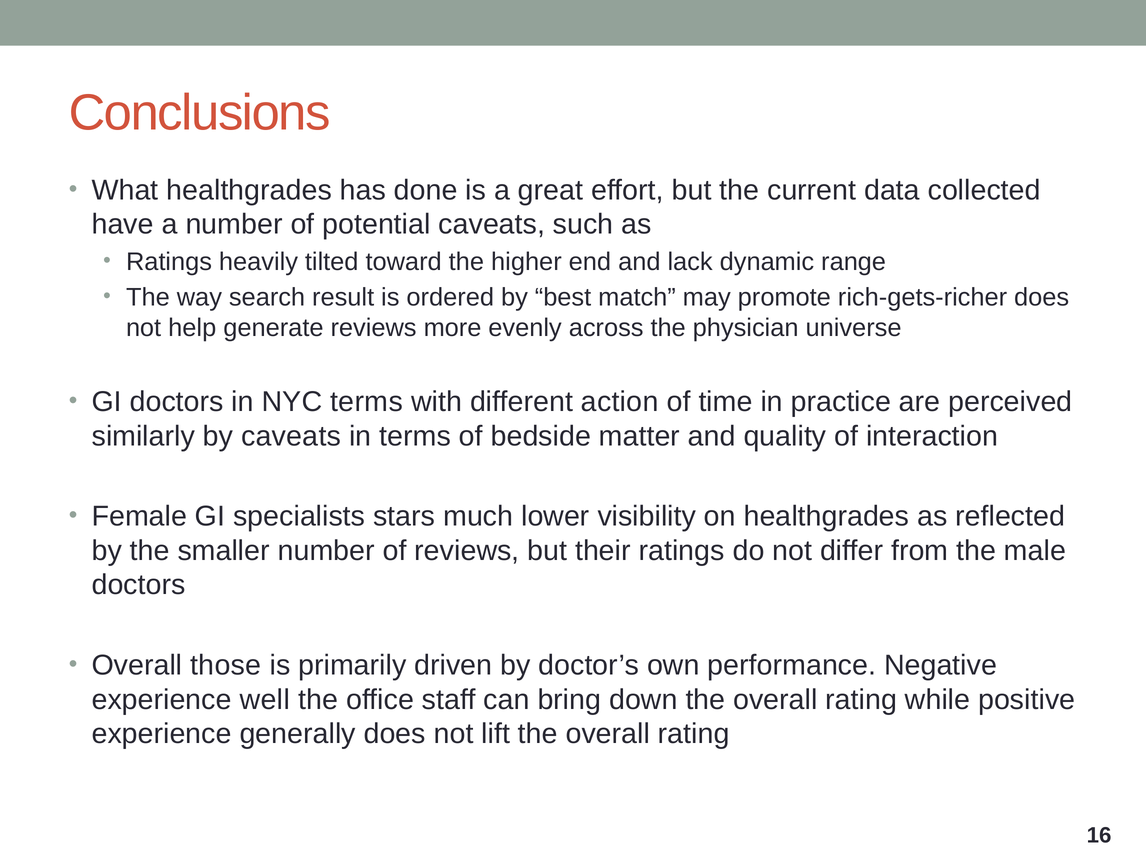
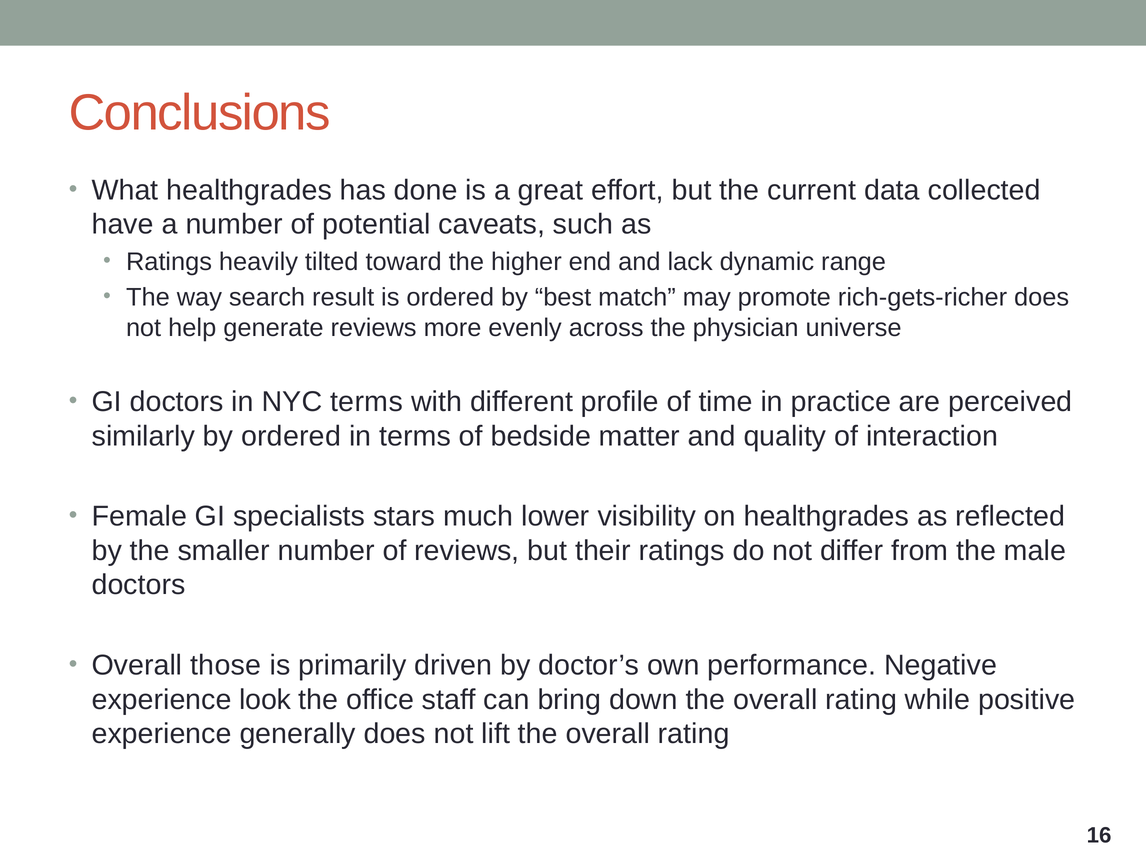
action: action -> profile (620, 402)
by caveats: caveats -> ordered (291, 436)
well: well -> look (265, 700)
